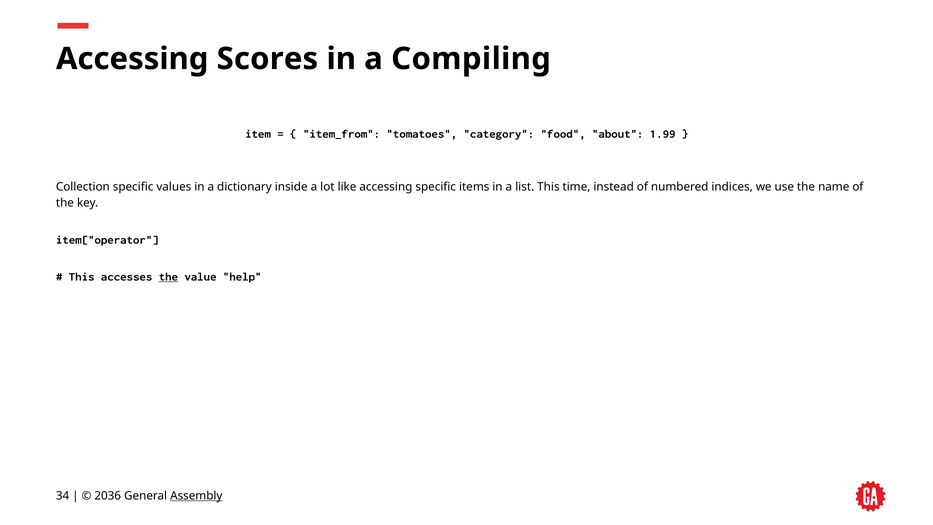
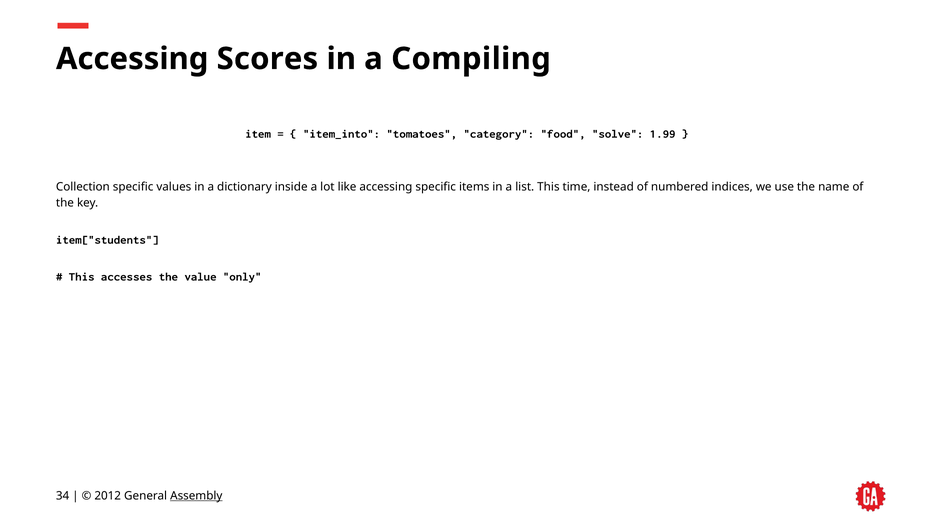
item_from: item_from -> item_into (342, 134)
about: about -> solve (618, 134)
item["operator: item["operator -> item["students (107, 240)
the underline: present -> none (168, 277)
help: help -> only (242, 277)
2036: 2036 -> 2012 (108, 496)
